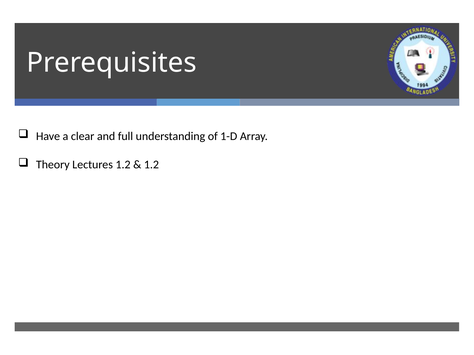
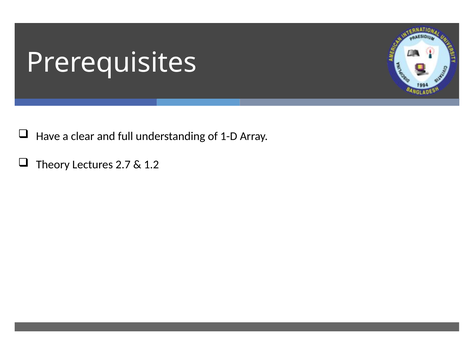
Lectures 1.2: 1.2 -> 2.7 (123, 165)
